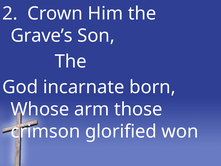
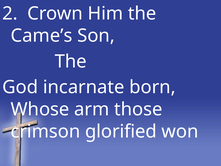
Grave’s: Grave’s -> Came’s (41, 36)
